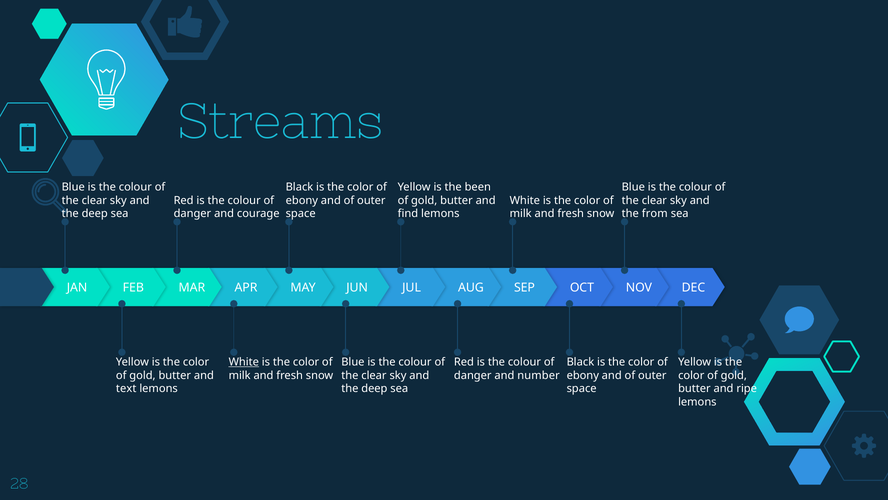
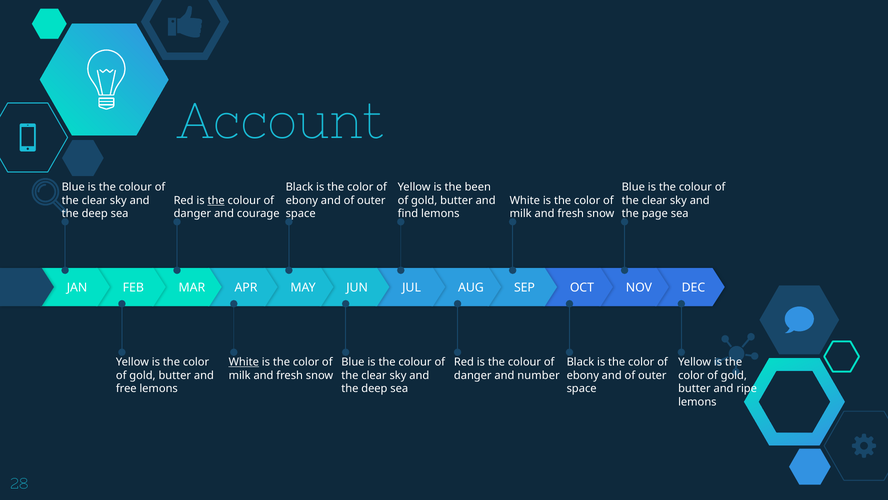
Streams: Streams -> Account (280, 122)
the underline: none -> present (216, 200)
from: from -> page (655, 214)
text: text -> free (126, 388)
